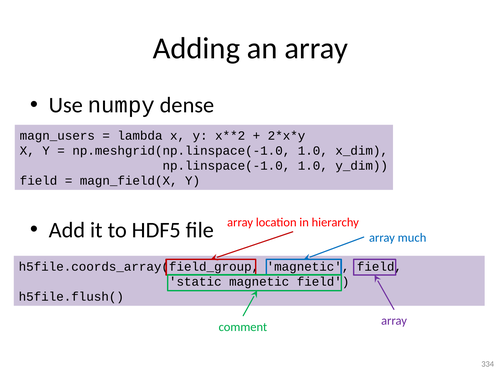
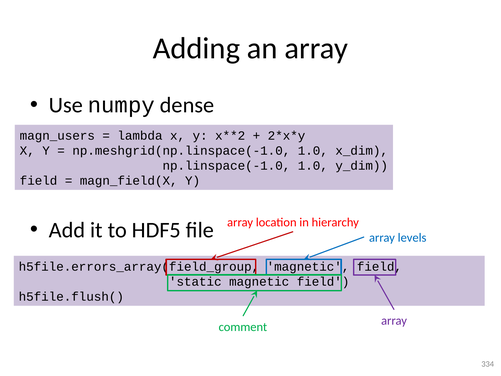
much: much -> levels (412, 238)
h5file.coords_array(field_group: h5file.coords_array(field_group -> h5file.errors_array(field_group (139, 266)
